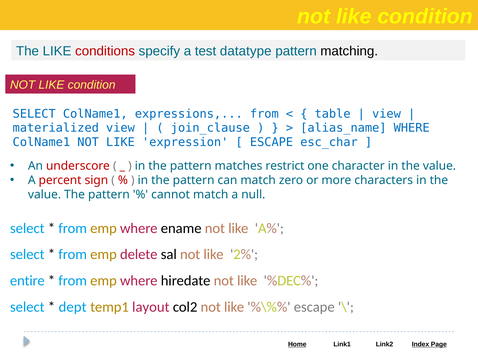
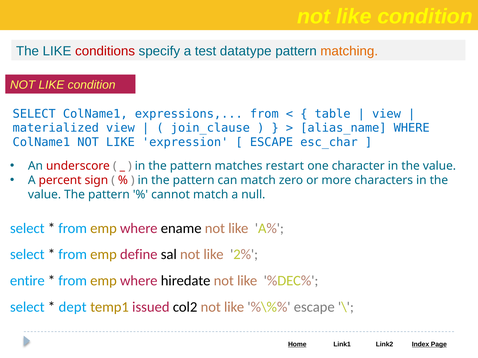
matching colour: black -> orange (349, 51)
restrict: restrict -> restart (285, 166)
delete: delete -> define (139, 255)
layout: layout -> issued (151, 307)
